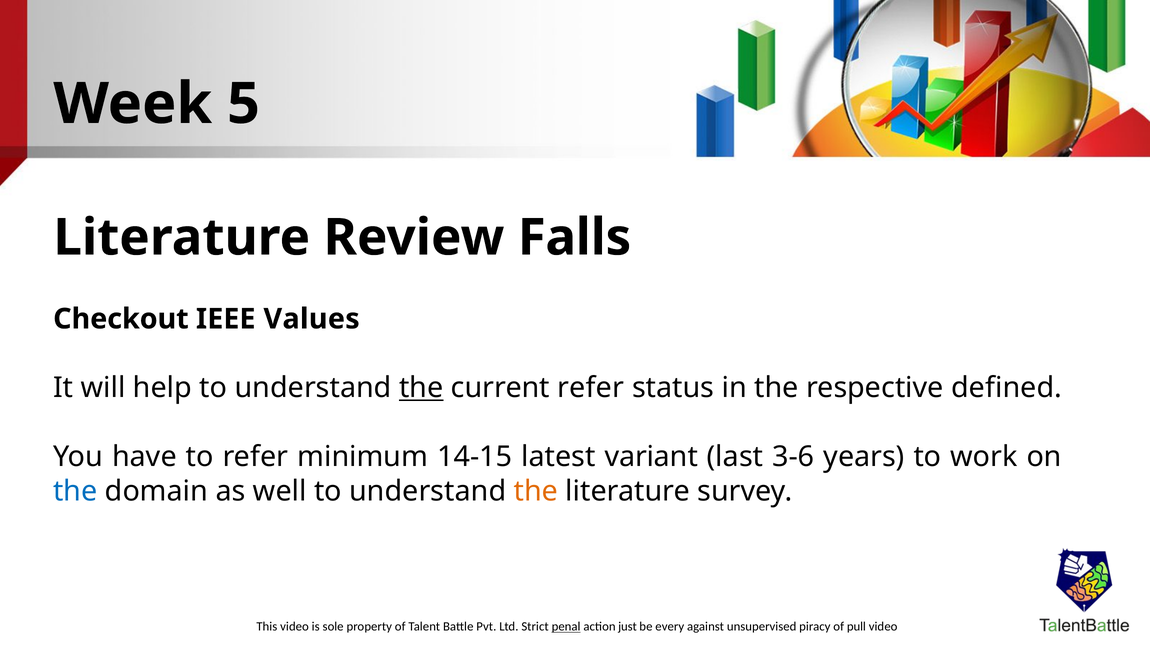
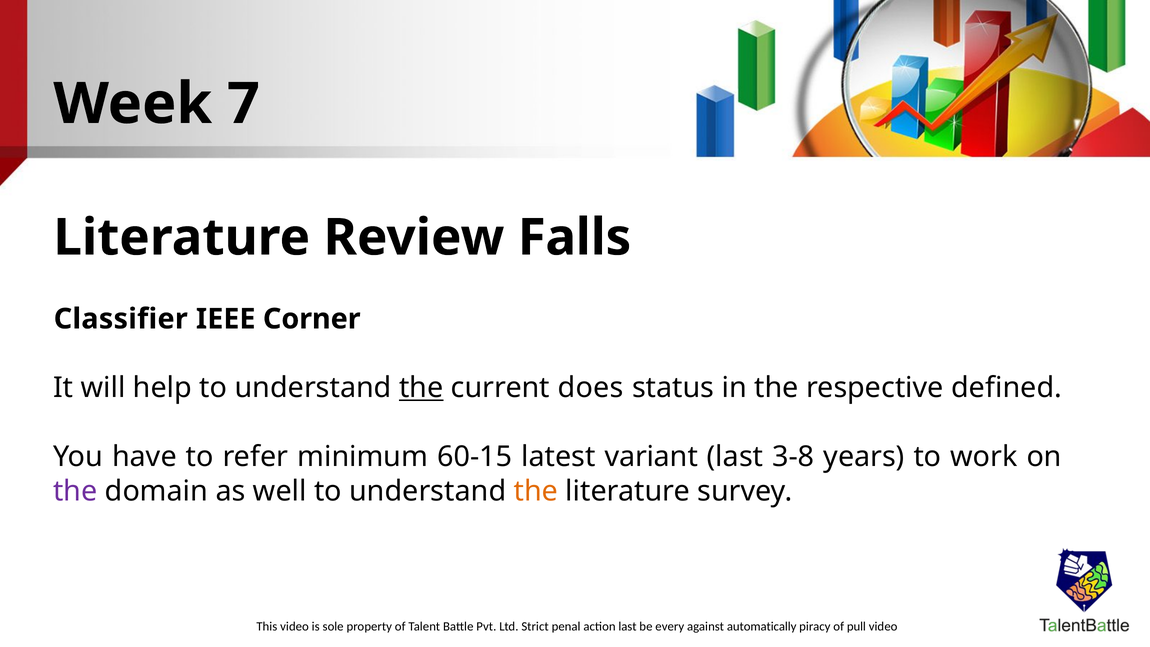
5: 5 -> 7 (243, 104)
Checkout: Checkout -> Classifier (121, 319)
Values: Values -> Corner (312, 319)
current refer: refer -> does (591, 388)
14-15: 14-15 -> 60-15 (475, 457)
3-6: 3-6 -> 3-8 (793, 457)
the colour: blue -> purple (75, 491)
penal underline: present -> none (566, 627)
action just: just -> last (627, 627)
unsupervised: unsupervised -> automatically (762, 627)
